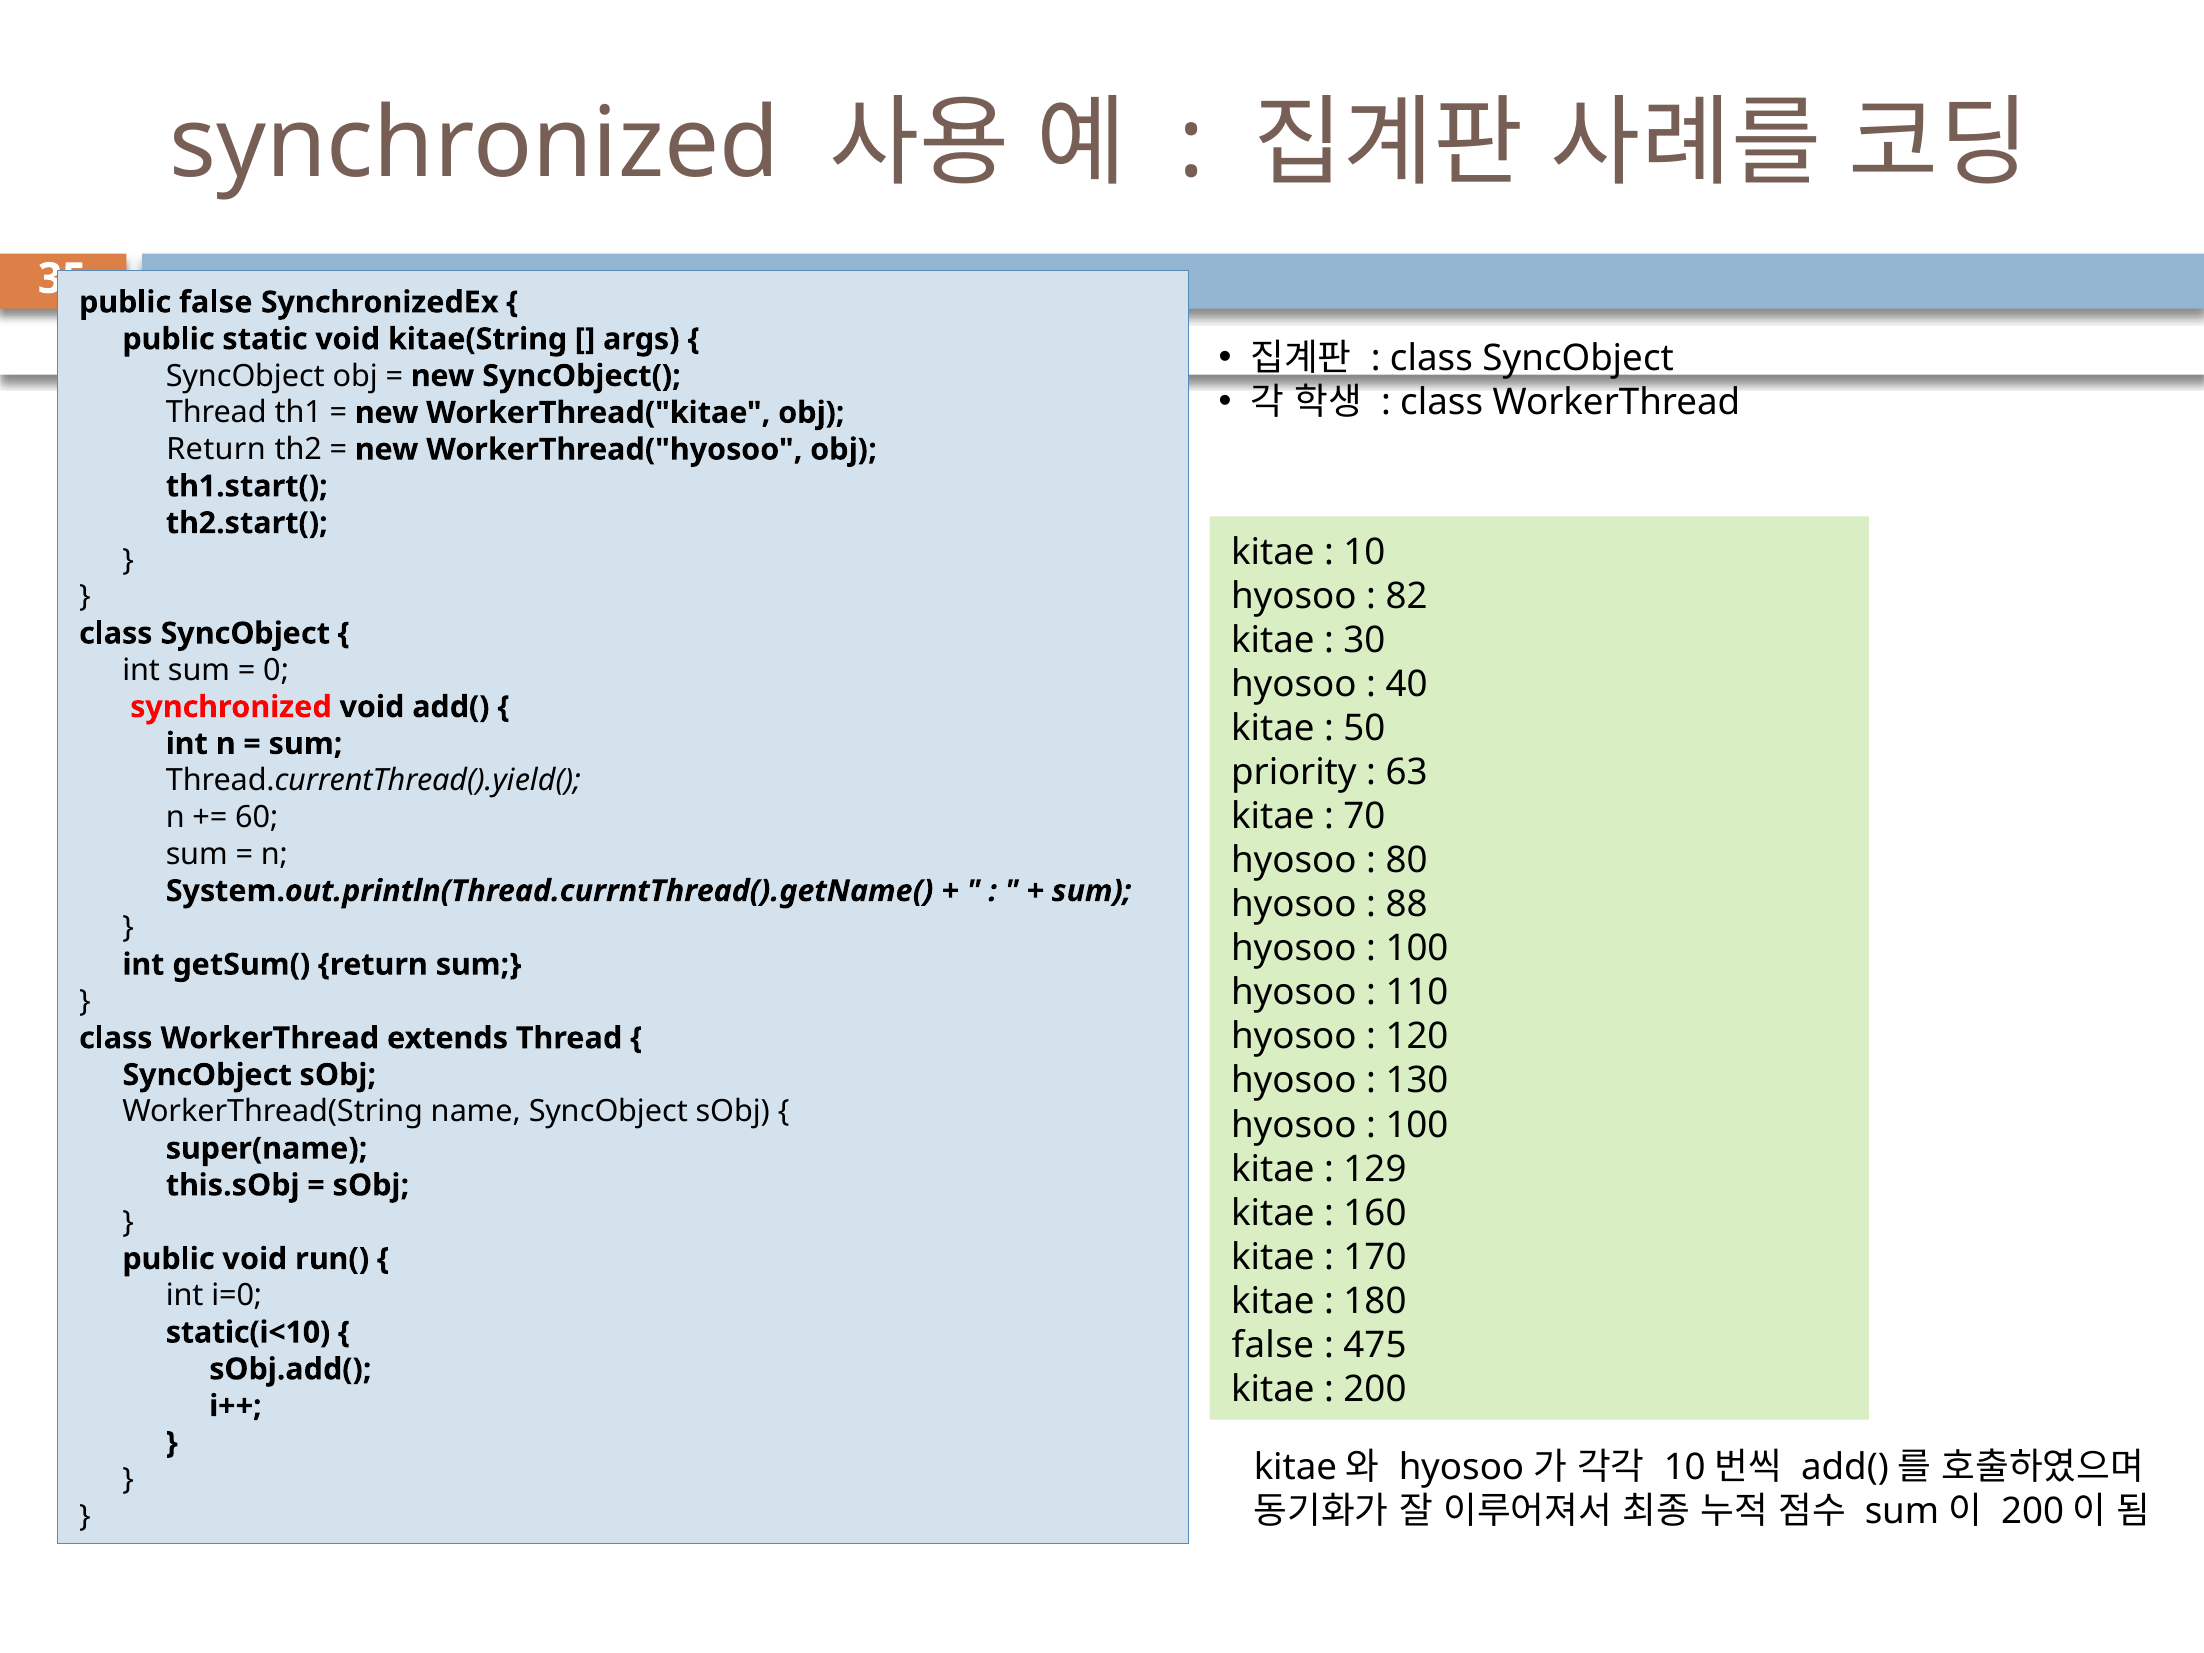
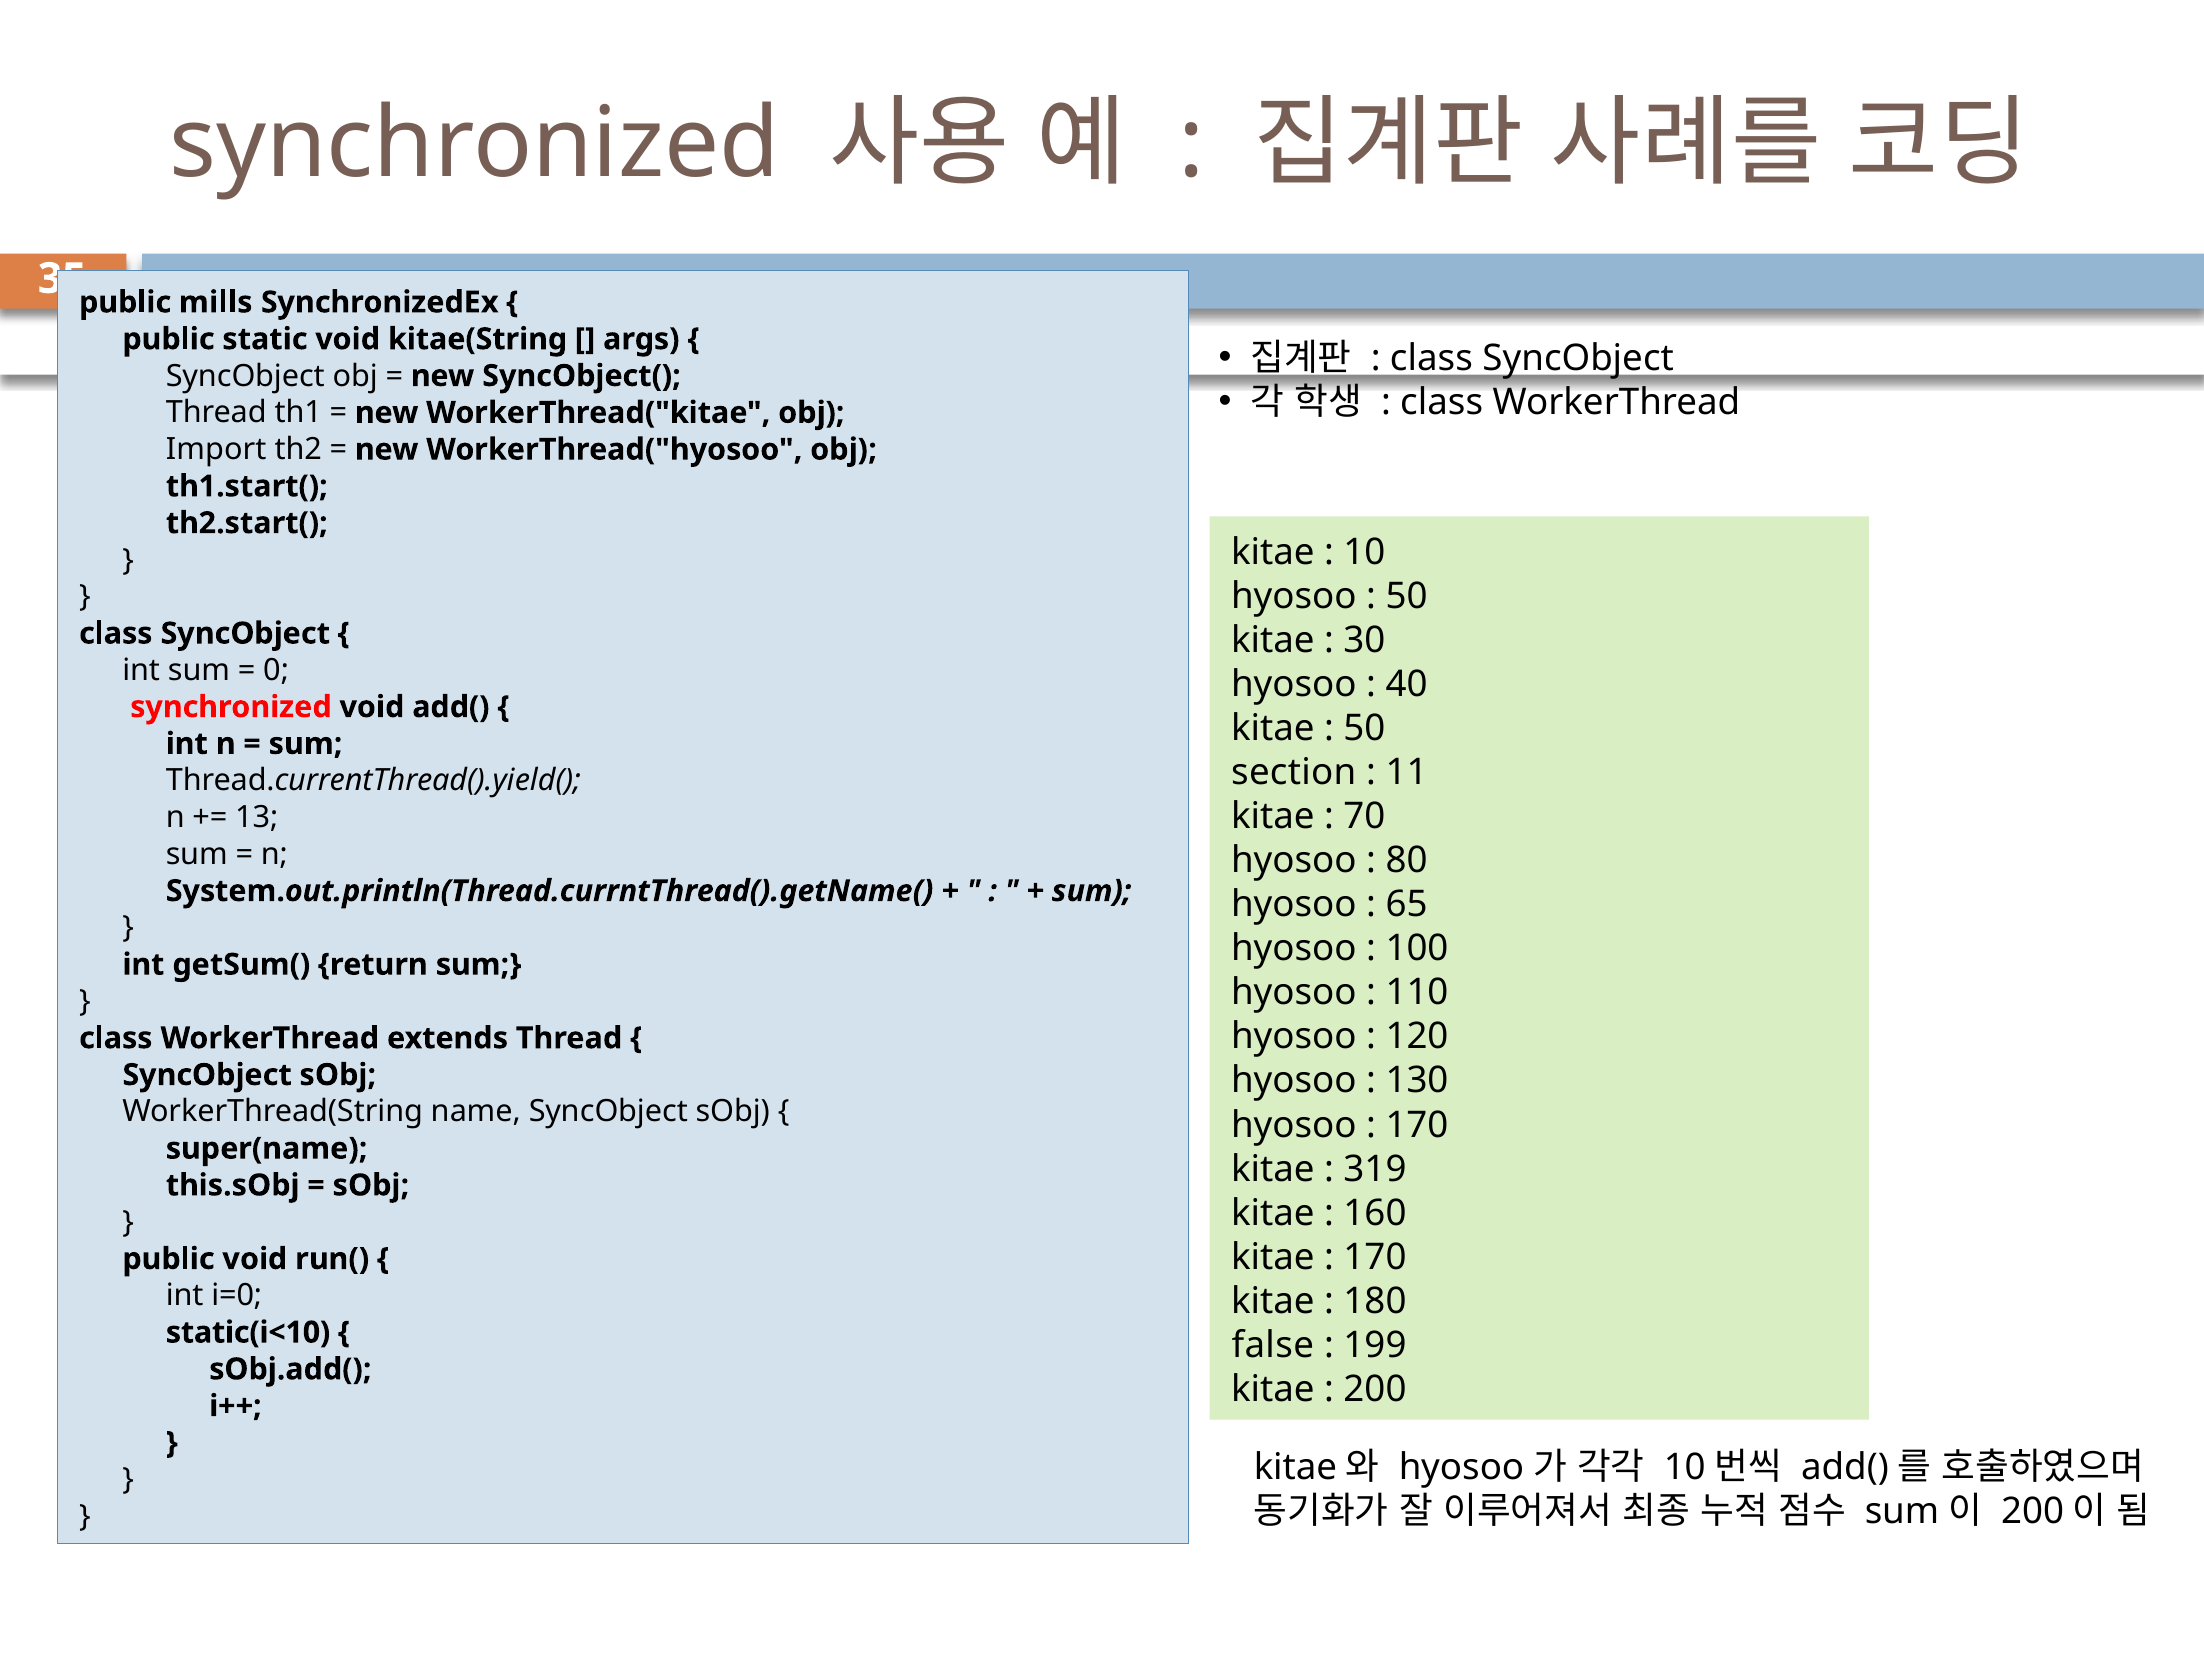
public false: false -> mills (216, 302)
Return: Return -> Import (216, 450)
82: 82 -> 50 (1407, 596)
priority: priority -> section (1294, 772)
63: 63 -> 11 (1407, 772)
60: 60 -> 13 (257, 817)
88: 88 -> 65 (1407, 905)
100: 100 -> 170 (1417, 1125)
129: 129 -> 319 (1375, 1169)
475: 475 -> 199 (1375, 1345)
